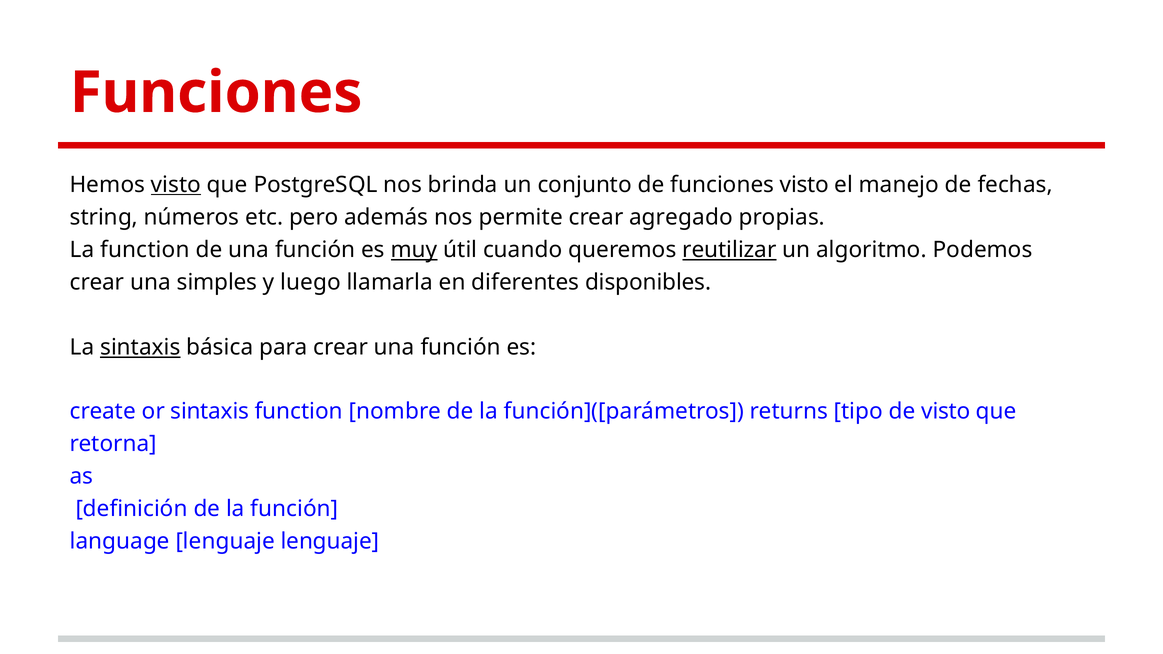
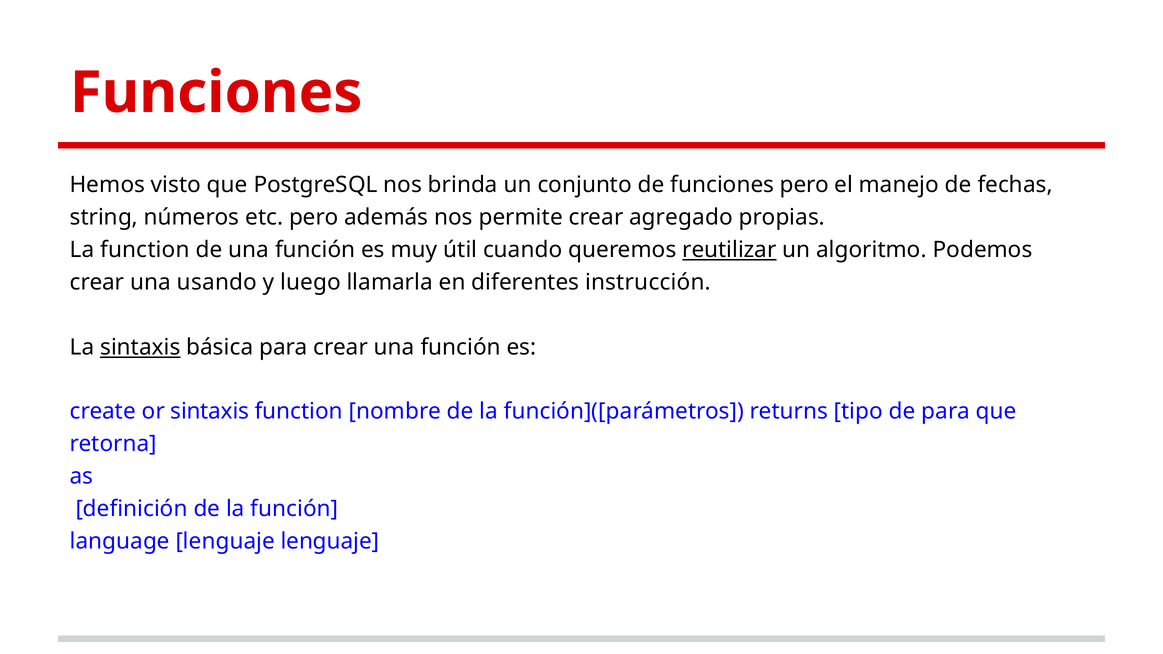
visto underline: present -> none (176, 185)
funciones visto: visto -> pero (804, 185)
muy underline: present -> none (414, 250)
simples: simples -> usando (217, 283)
disponibles: disponibles -> instrucción (648, 283)
de visto: visto -> para (946, 411)
